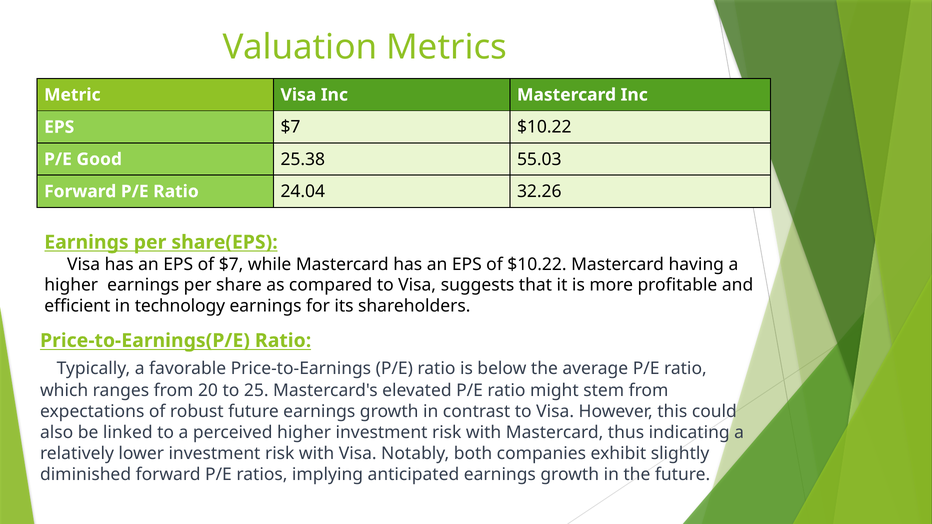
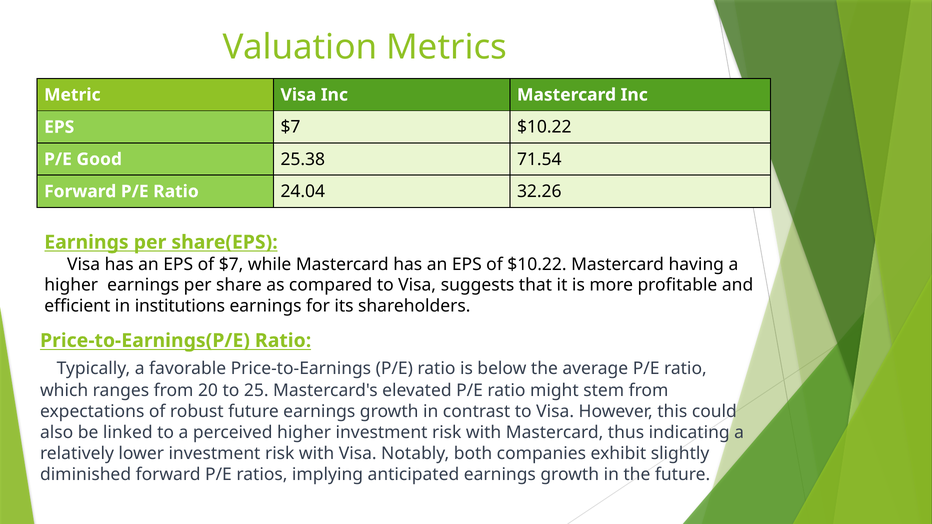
55.03: 55.03 -> 71.54 (539, 159)
technology: technology -> institutions (180, 306)
